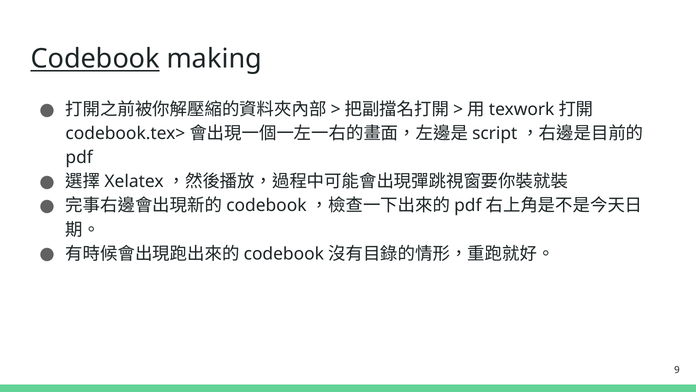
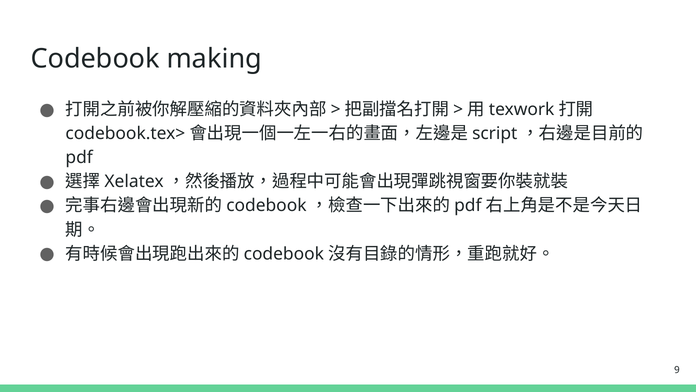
Codebook underline: present -> none (95, 59)
